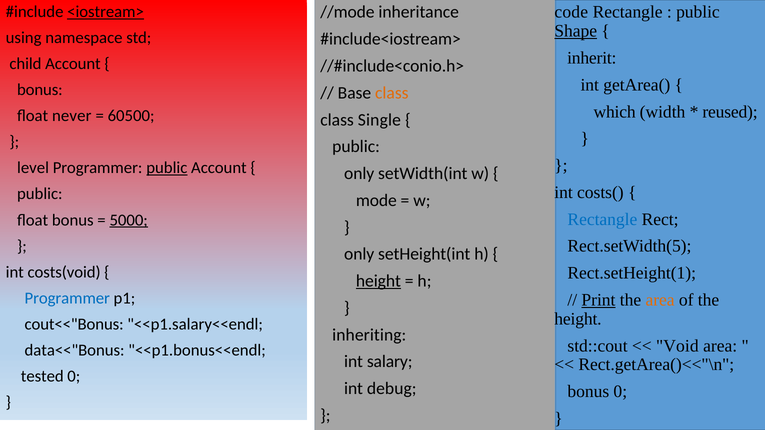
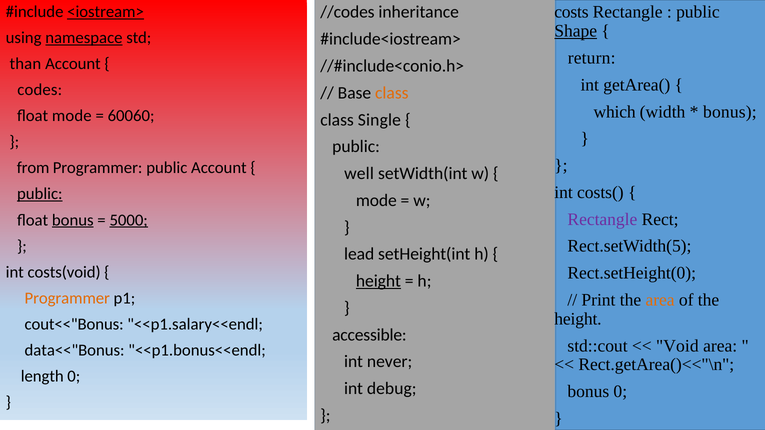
code: code -> costs (571, 12)
//mode: //mode -> //codes (347, 12)
namespace underline: none -> present (84, 38)
inherit: inherit -> return (592, 58)
child: child -> than (25, 64)
bonus: bonus -> codes (40, 90)
reused: reused -> bonus (730, 112)
float never: never -> mode (72, 116)
60500: 60500 -> 60060 (131, 116)
level: level -> from (33, 168)
public underline: present -> none (167, 168)
only: only -> well (359, 174)
public underline: none -> present (40, 194)
Rectangle colour: blue -> purple (602, 219)
bonus underline: none -> present (73, 220)
only: only -> lead (359, 254)
Rect.setHeight(1: Rect.setHeight(1 -> Rect.setHeight(0 (632, 273)
Programmer colour: blue -> orange (67, 298)
Print underline: present -> none (598, 300)
inheriting: inheriting -> accessible (369, 335)
salary: salary -> never (390, 362)
tested: tested -> length (42, 376)
